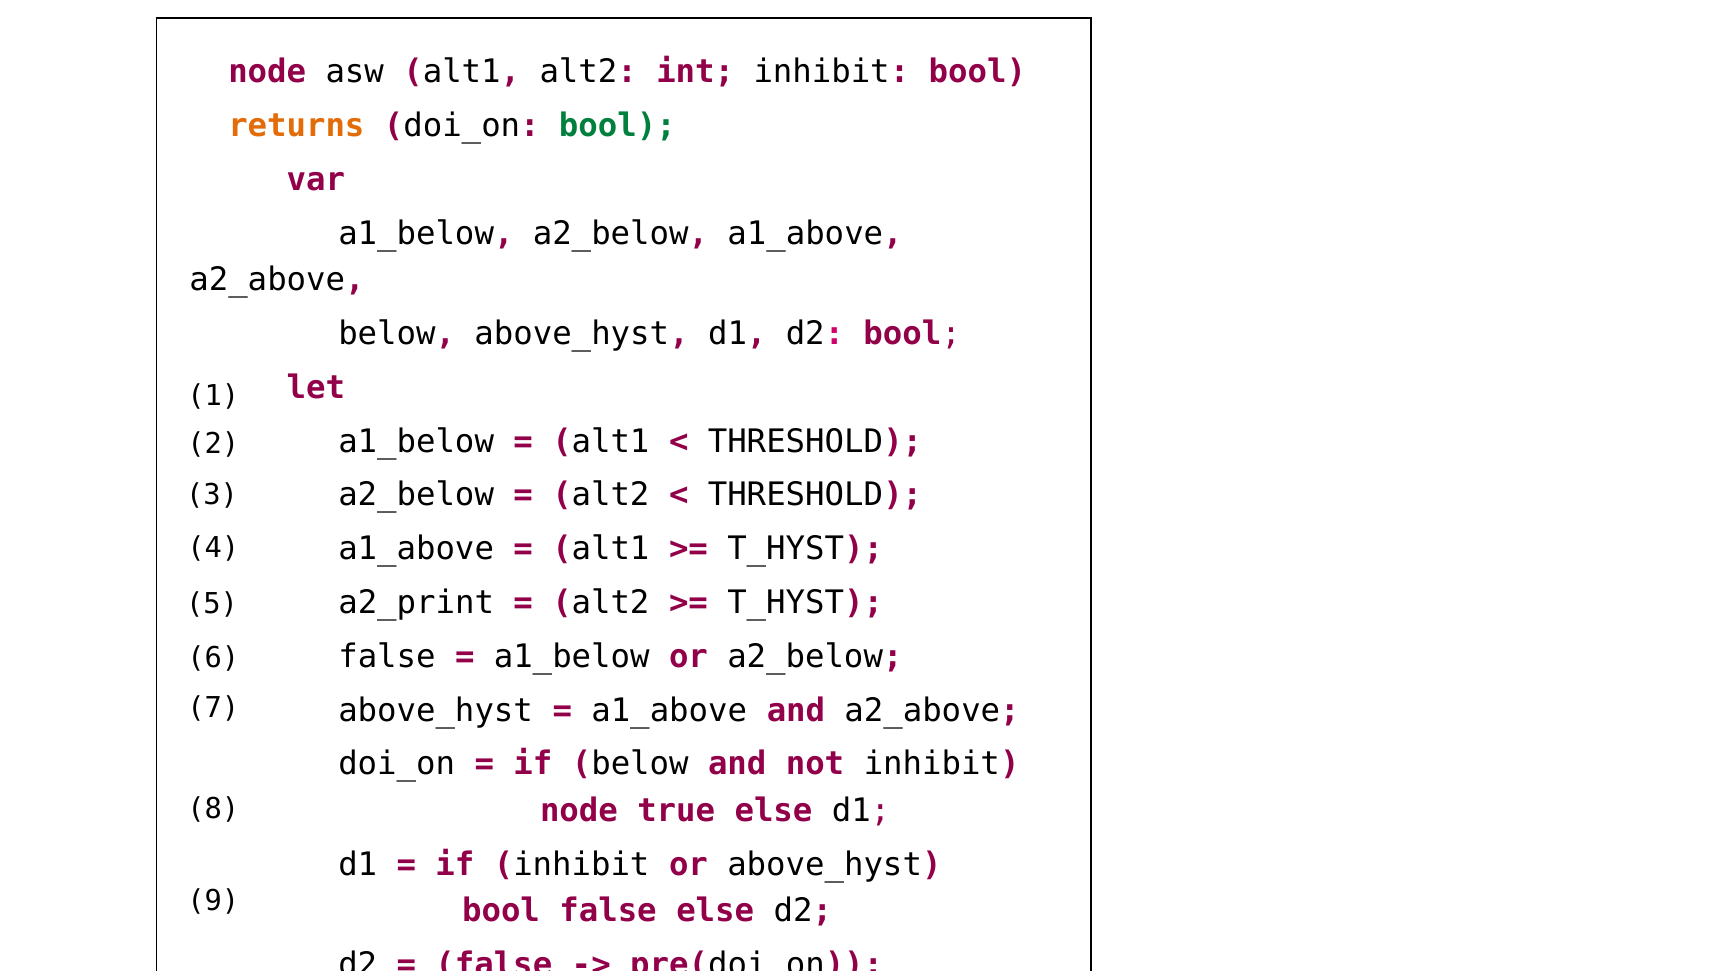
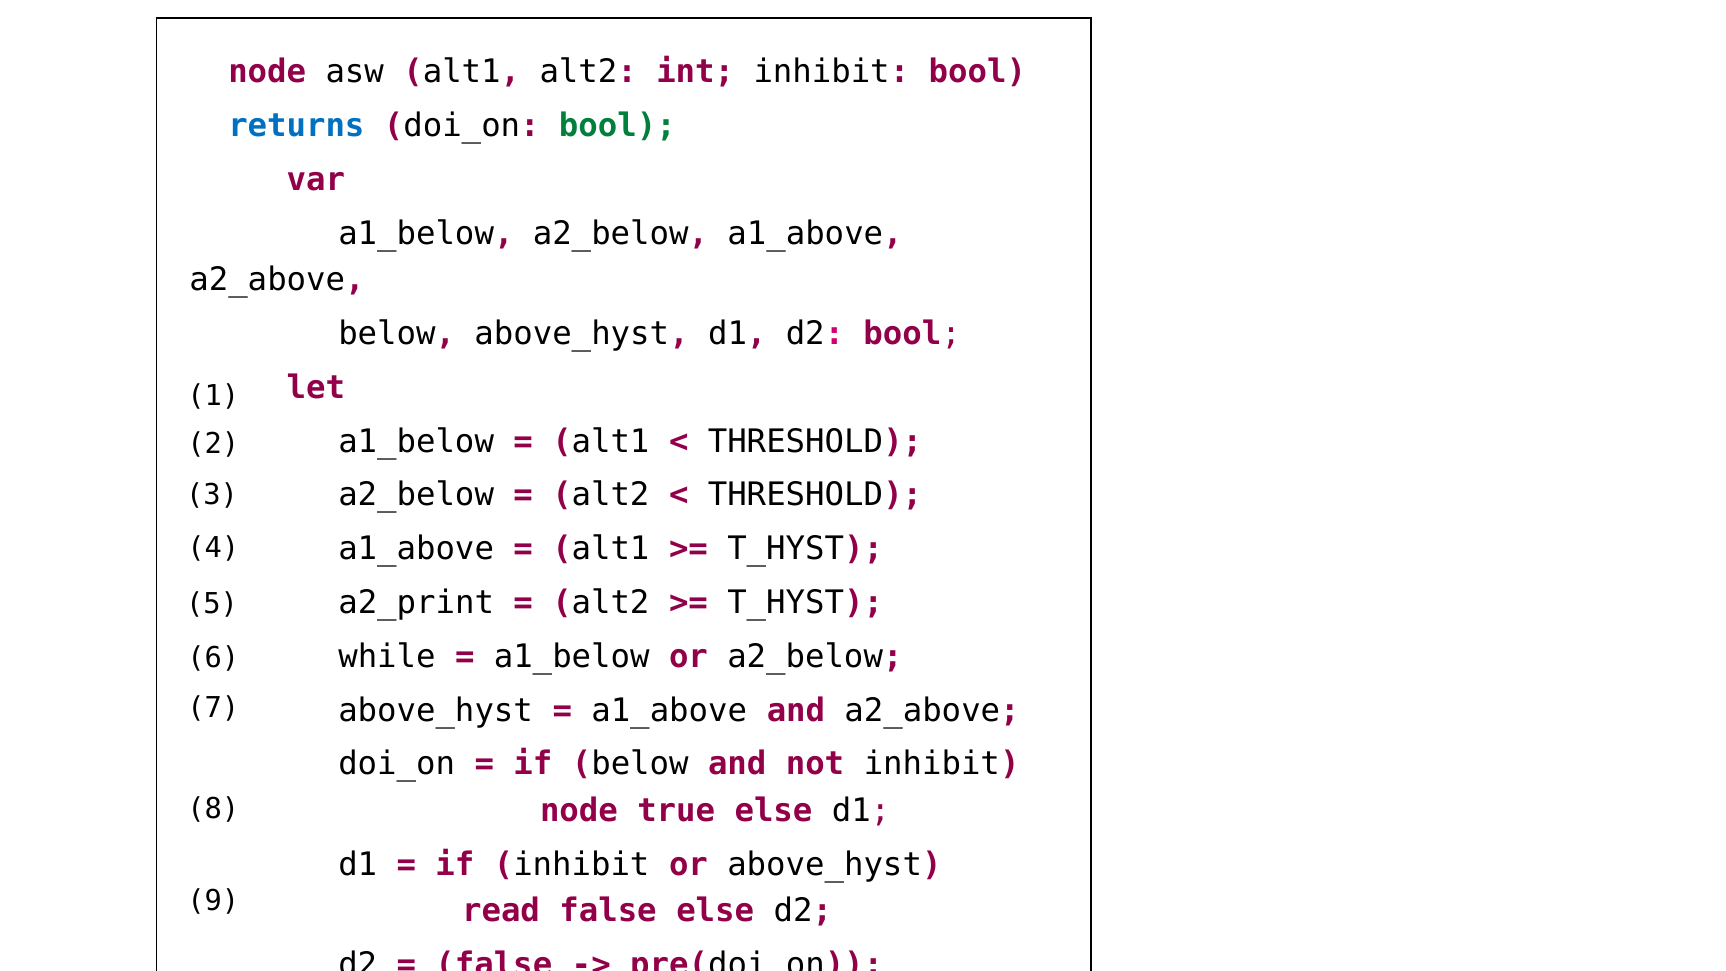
returns colour: orange -> blue (296, 126)
false: false -> while (387, 657)
bool: bool -> read (501, 911)
